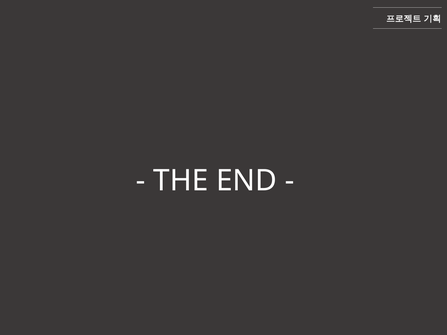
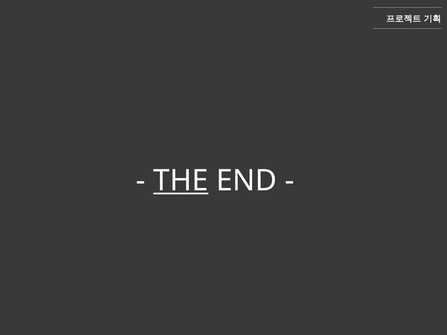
THE underline: none -> present (181, 181)
